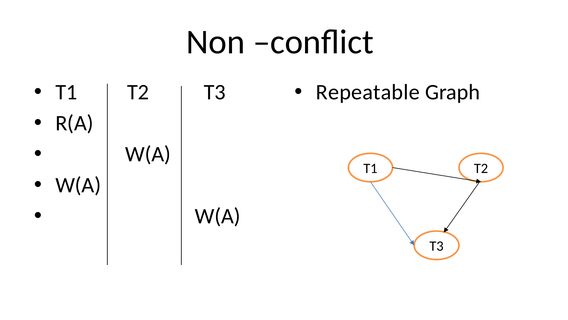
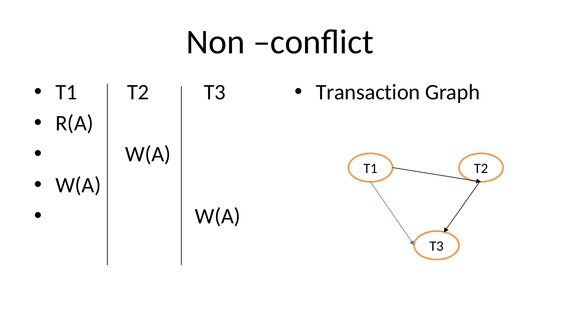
Repeatable: Repeatable -> Transaction (368, 92)
